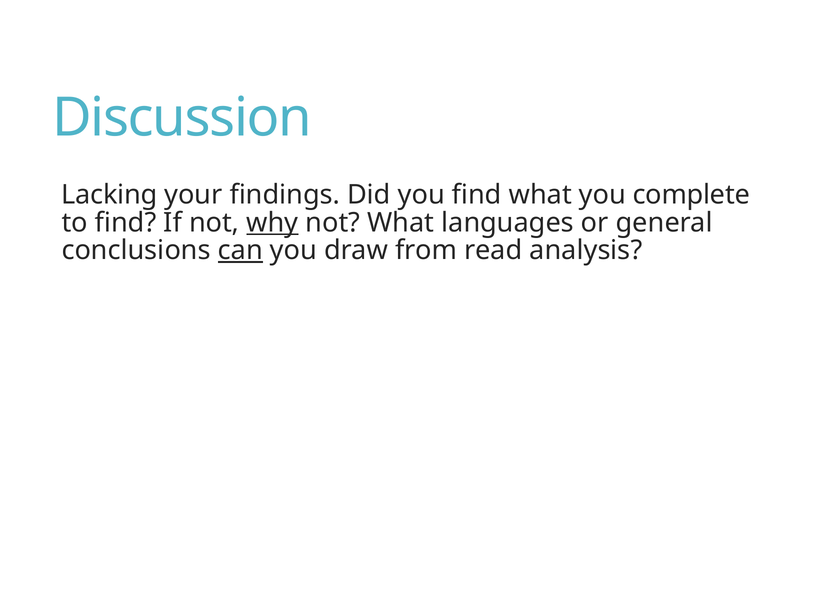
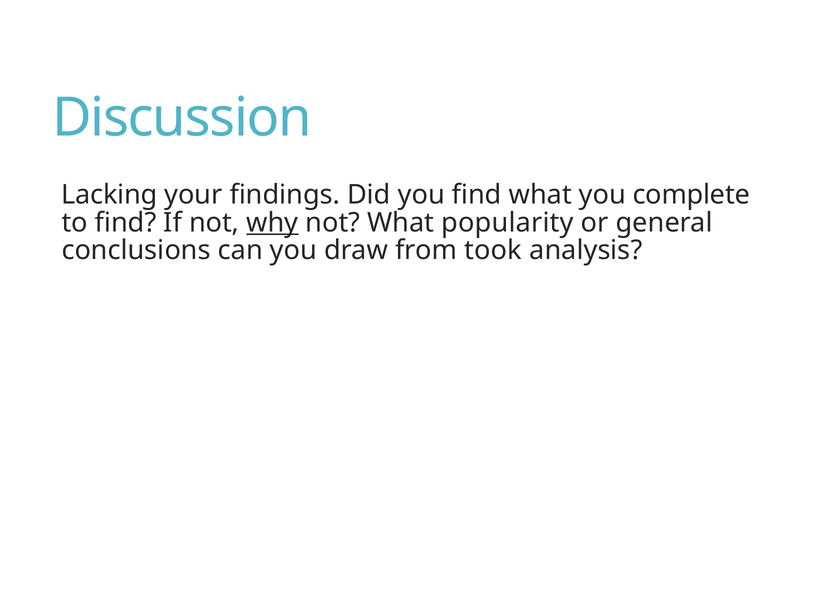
languages: languages -> popularity (508, 223)
can underline: present -> none (240, 250)
read: read -> took (493, 250)
